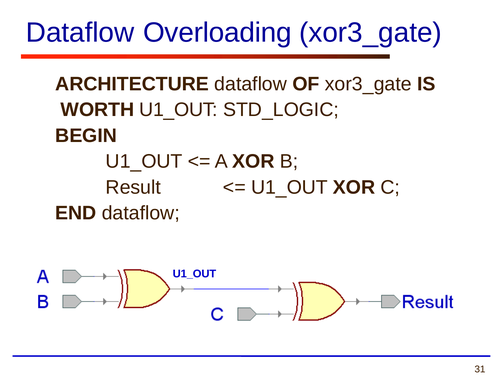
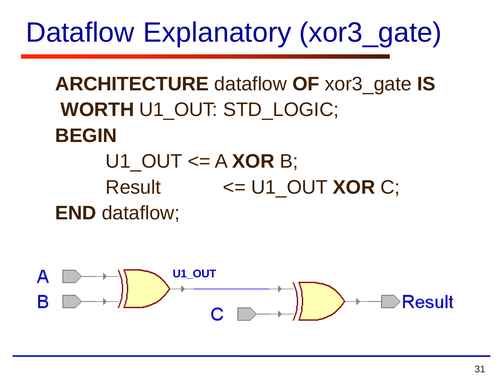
Overloading: Overloading -> Explanatory (217, 33)
